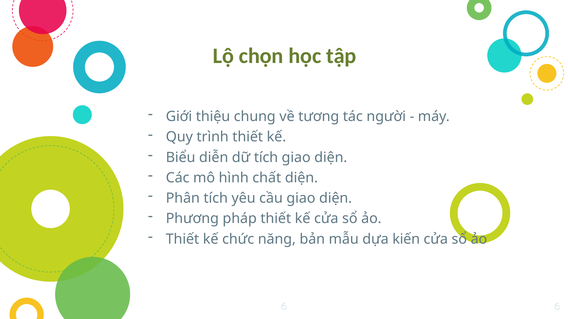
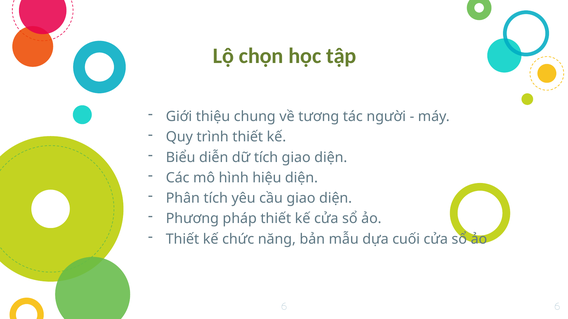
chất: chất -> hiệu (267, 178)
kiến: kiến -> cuối (406, 239)
